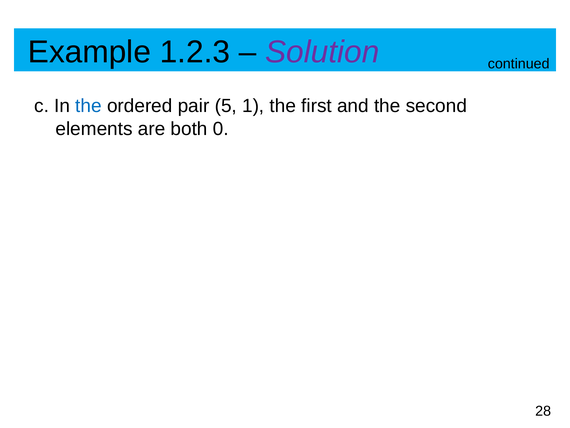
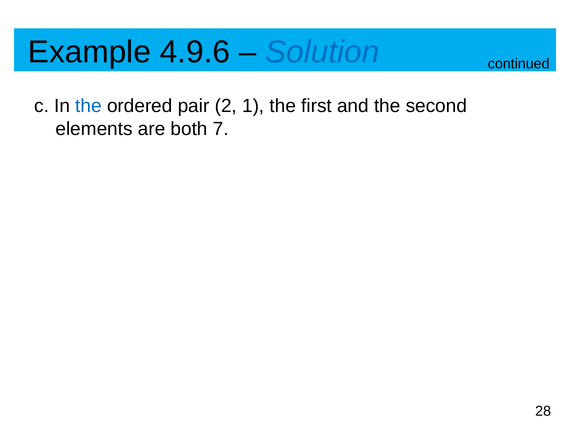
1.2.3: 1.2.3 -> 4.9.6 (195, 52)
Solution colour: purple -> blue (322, 52)
5: 5 -> 2 (226, 106)
0: 0 -> 7 (221, 129)
